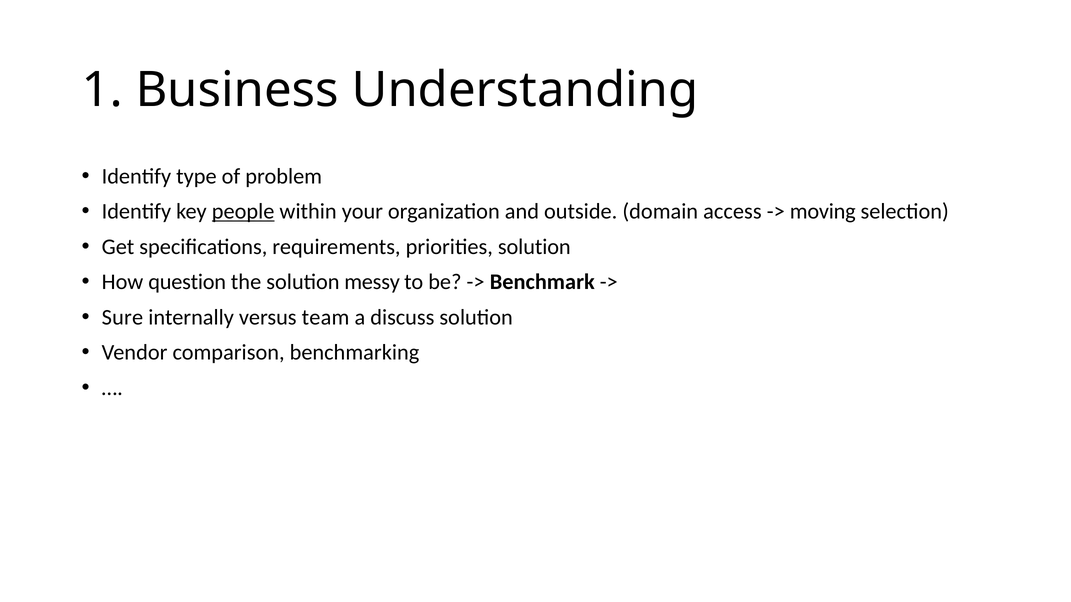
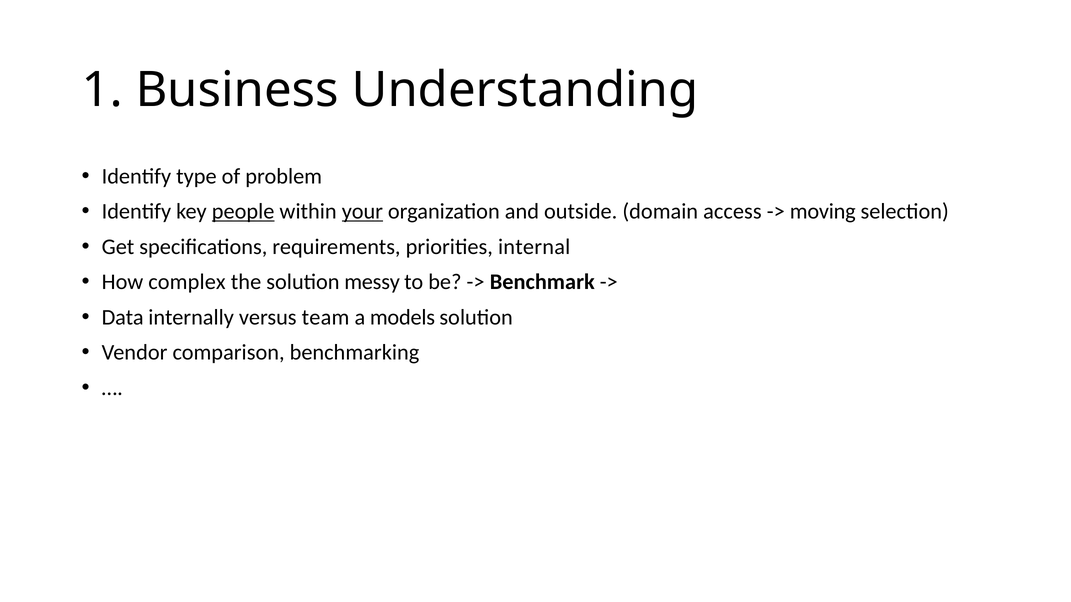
your underline: none -> present (362, 212)
priorities solution: solution -> internal (534, 247)
question: question -> complex (187, 282)
Sure: Sure -> Data (123, 318)
discuss: discuss -> models (402, 318)
